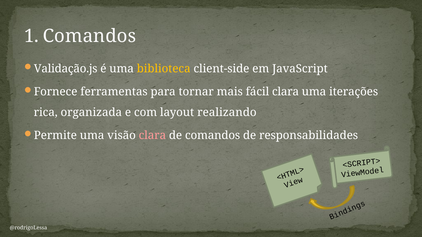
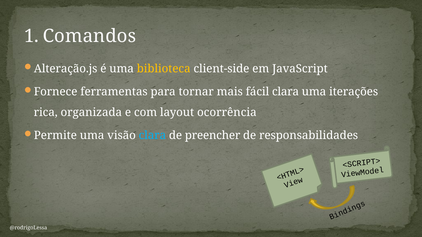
Validação.js: Validação.js -> Alteração.js (66, 69)
realizando: realizando -> ocorrência (227, 113)
clara colour: pink -> light blue (152, 136)
de comandos: comandos -> preencher (213, 136)
